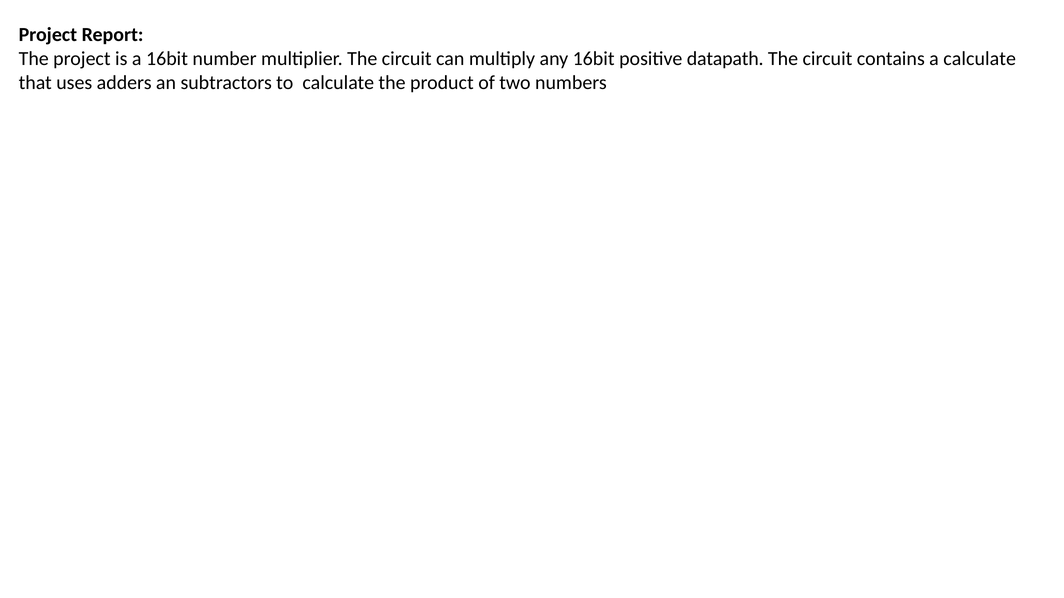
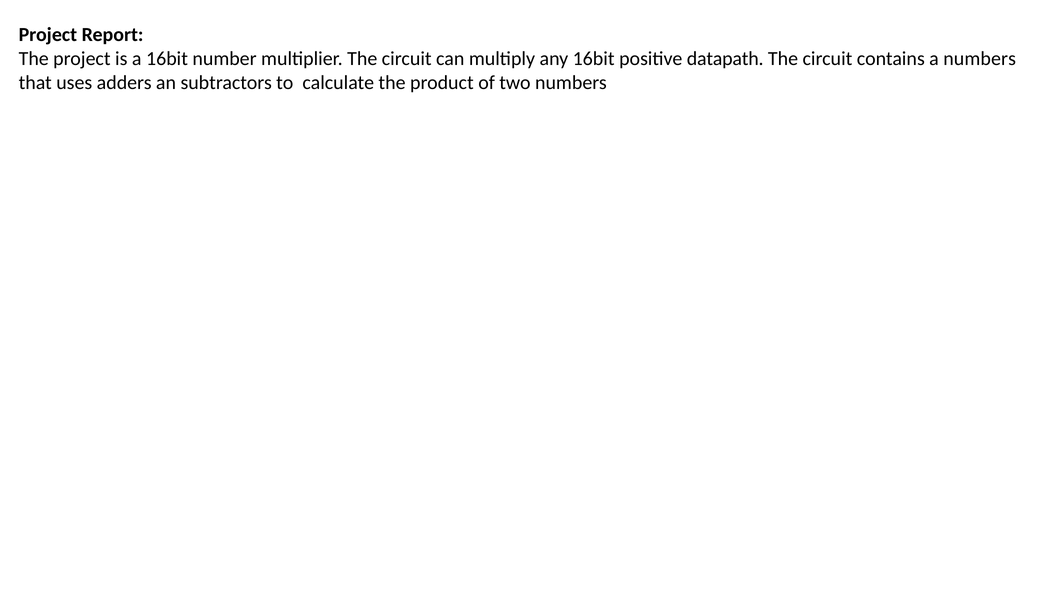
a calculate: calculate -> numbers (980, 59)
